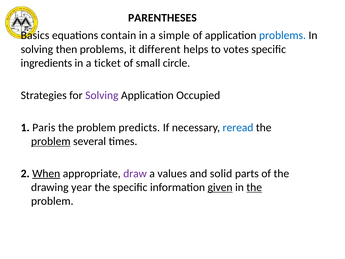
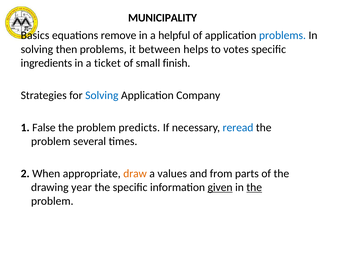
PARENTHESES: PARENTHESES -> MUNICIPALITY (163, 18)
contain: contain -> remove (119, 35)
simple: simple -> helpful (174, 35)
different: different -> between (159, 49)
circle: circle -> finish (177, 63)
Solving colour: purple -> blue (102, 95)
Occupied: Occupied -> Company (198, 95)
Paris: Paris -> False (44, 127)
problem underline: present -> none (51, 141)
When underline: present -> none (46, 173)
draw colour: purple -> orange (135, 173)
solid: solid -> from (221, 173)
